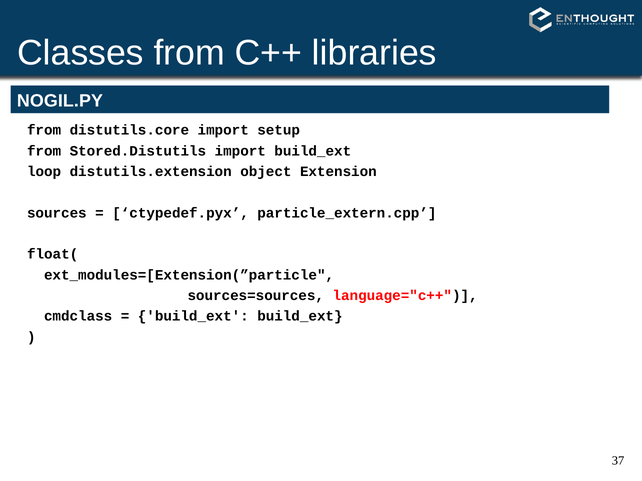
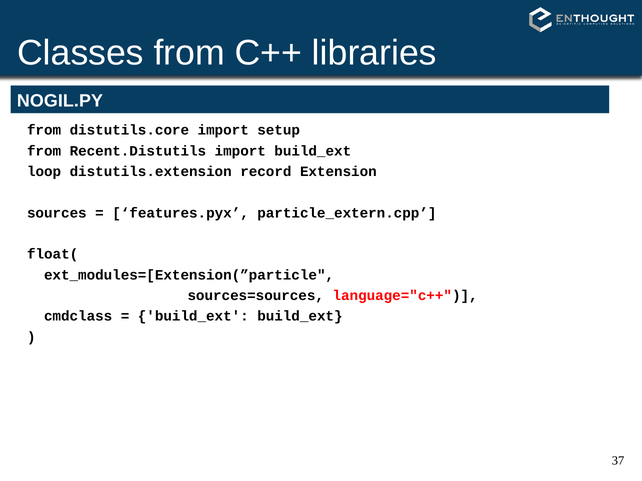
Stored.Distutils: Stored.Distutils -> Recent.Distutils (138, 151)
object: object -> record (266, 172)
ctypedef.pyx: ctypedef.pyx -> features.pyx (181, 213)
